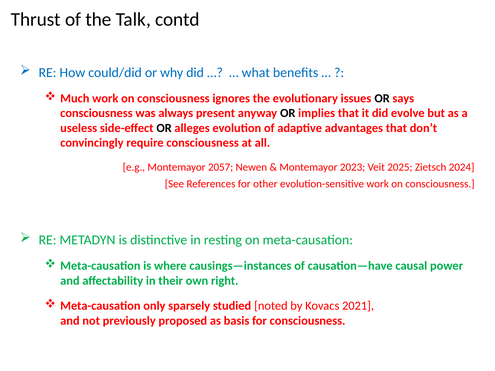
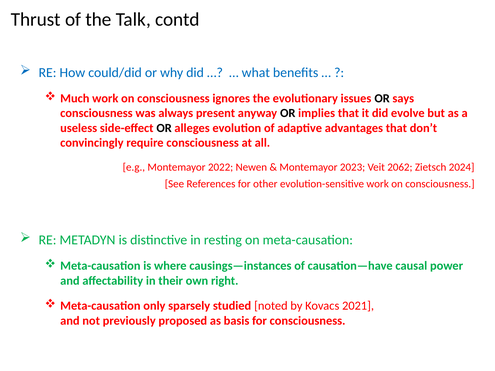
2057: 2057 -> 2022 (221, 167)
2025: 2025 -> 2062 (400, 167)
